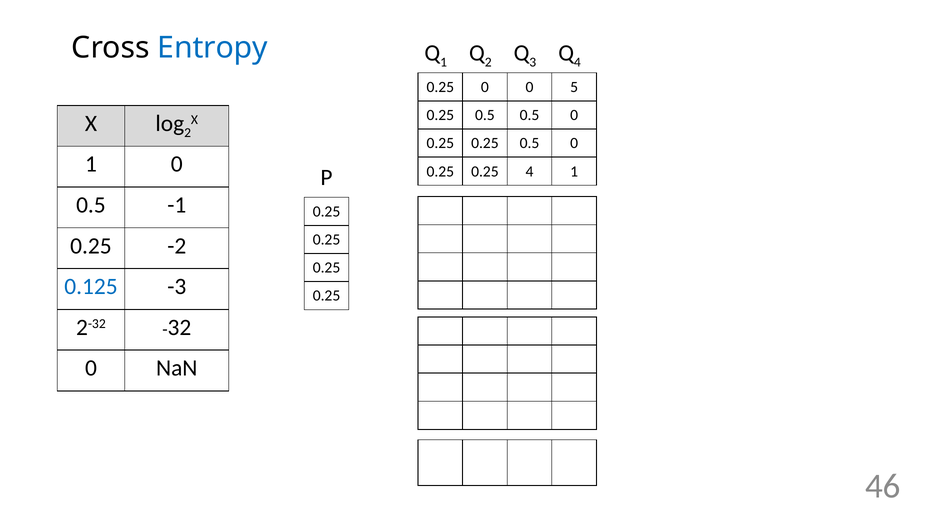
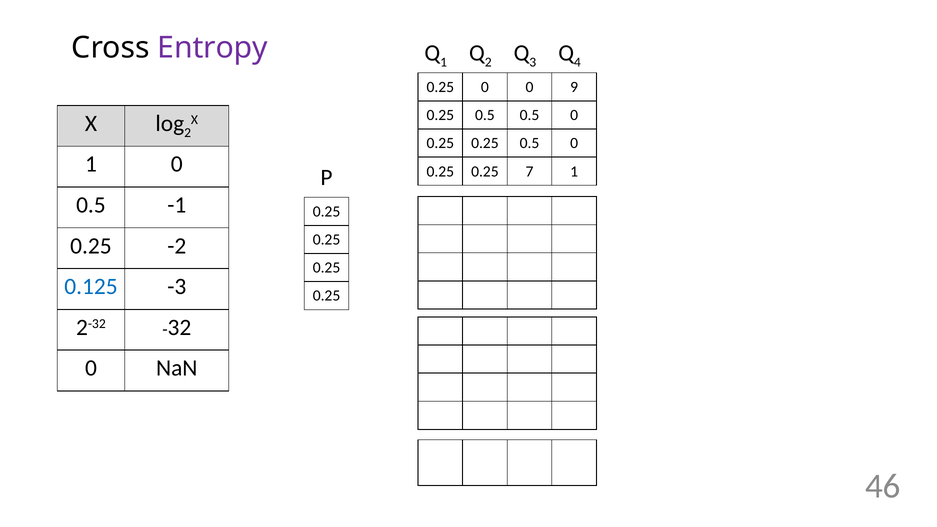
Entropy colour: blue -> purple (212, 48)
5: 5 -> 9 (574, 87)
0.25 4: 4 -> 7 (530, 171)
